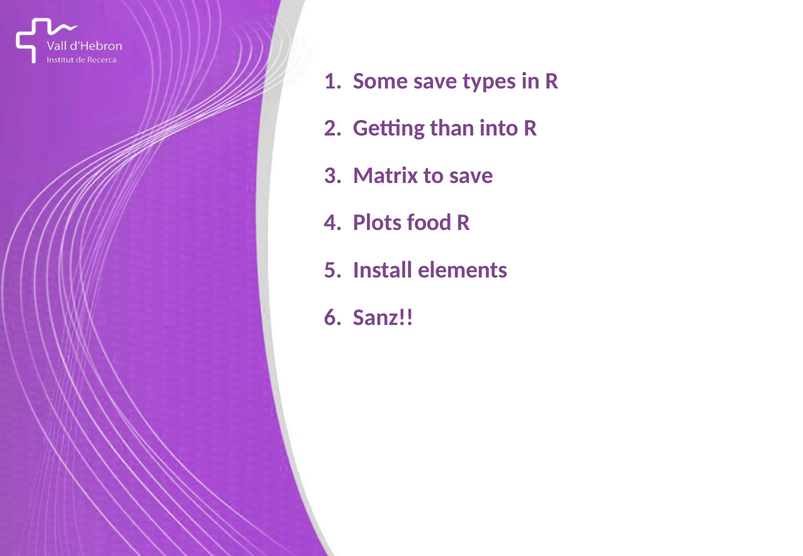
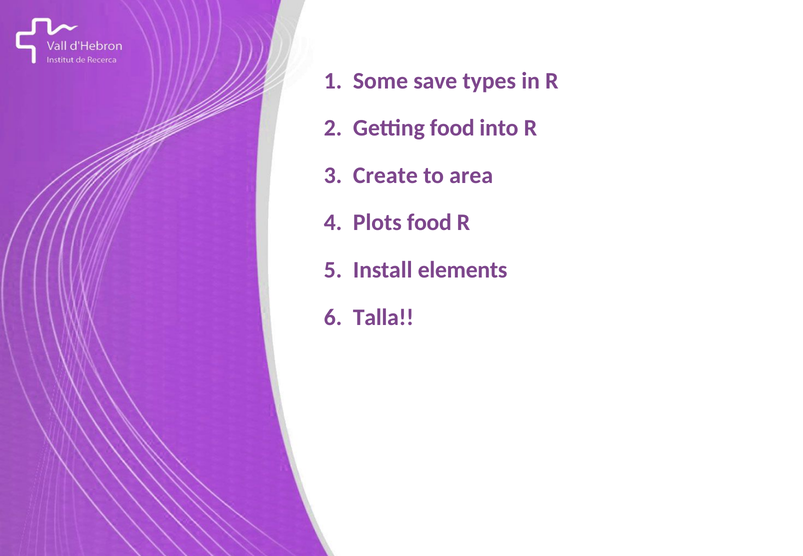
Getting than: than -> food (452, 128)
Matrix: Matrix -> Create (385, 175)
to save: save -> area (471, 175)
Sanz: Sanz -> Talla (383, 317)
